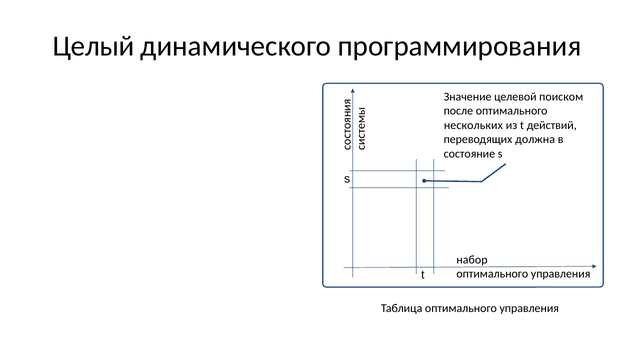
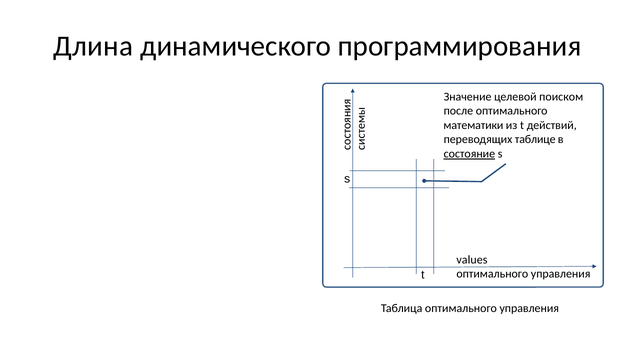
Целый: Целый -> Длина (93, 46)
нескольких: нескольких -> математики (473, 125)
должна: должна -> таблице (535, 140)
состояние underline: none -> present (469, 154)
набор: набор -> values (472, 260)
